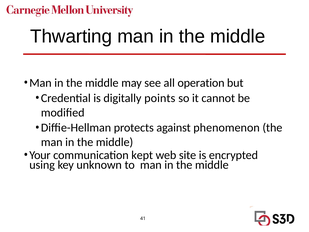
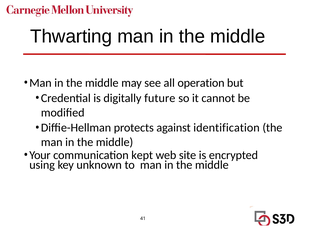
points: points -> future (160, 98)
phenomenon: phenomenon -> identification (226, 128)
